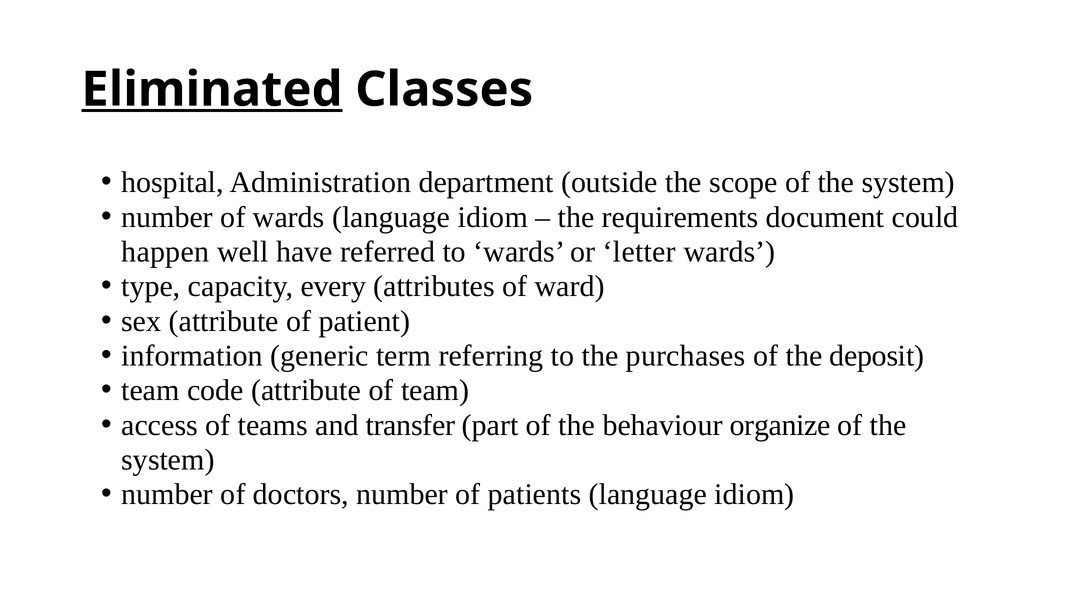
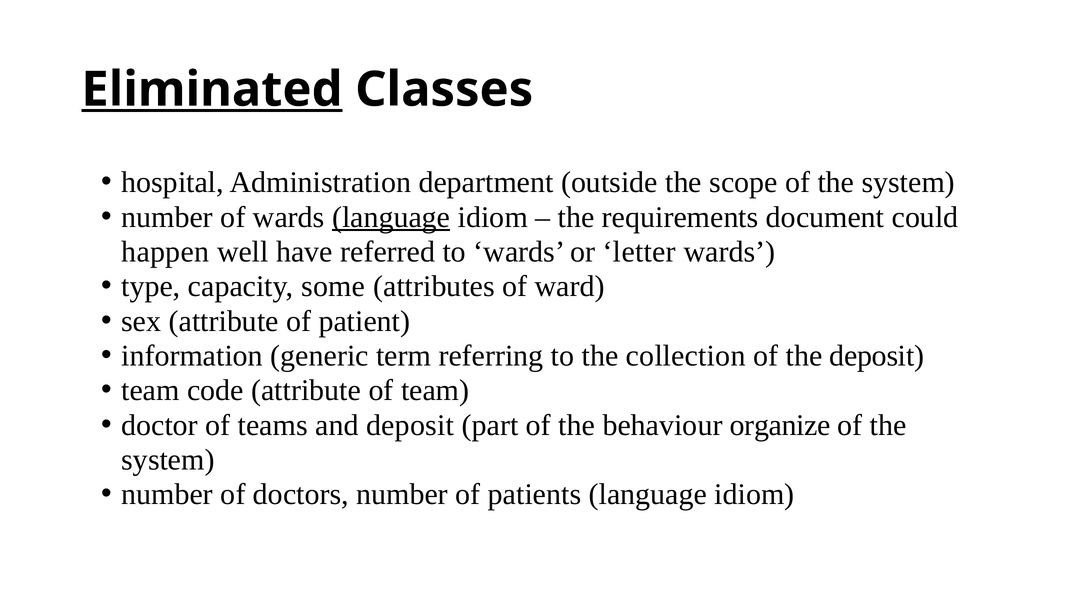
language underline: none -> present (391, 217)
every: every -> some (333, 287)
purchases: purchases -> collection (686, 356)
access: access -> doctor (160, 425)
and transfer: transfer -> deposit (410, 425)
